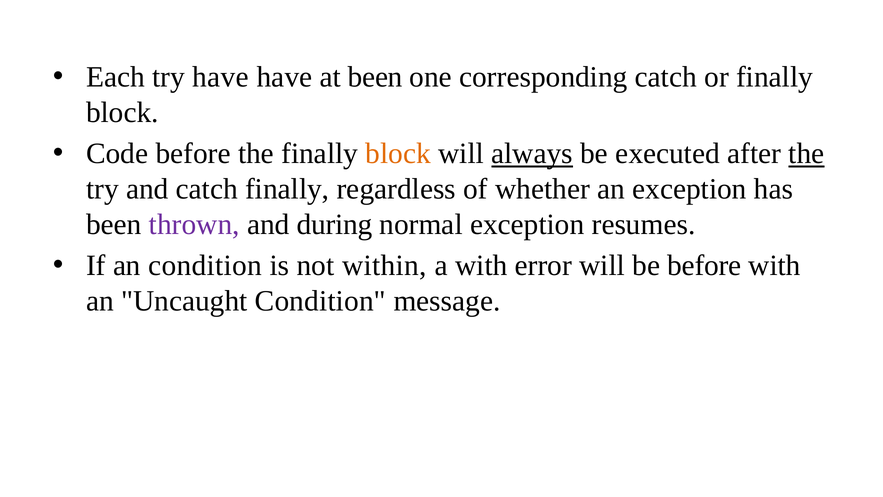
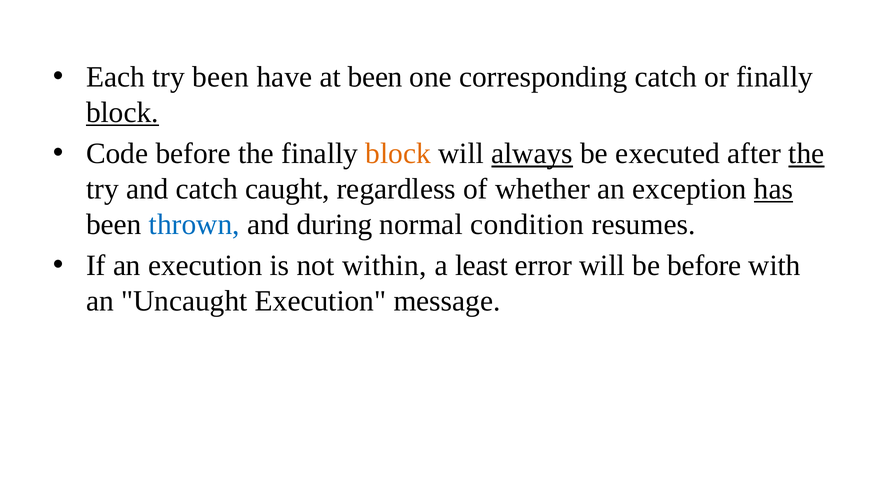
try have: have -> been (221, 77)
block underline: none -> present (122, 112)
catch finally: finally -> caught (287, 189)
has underline: none -> present (774, 189)
thrown colour: purple -> blue (194, 224)
normal exception: exception -> condition (527, 224)
an condition: condition -> execution (205, 266)
a with: with -> least (481, 266)
Uncaught Condition: Condition -> Execution (320, 301)
